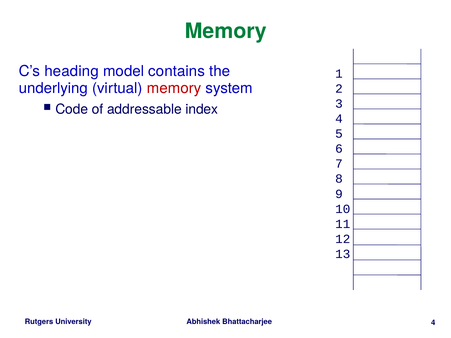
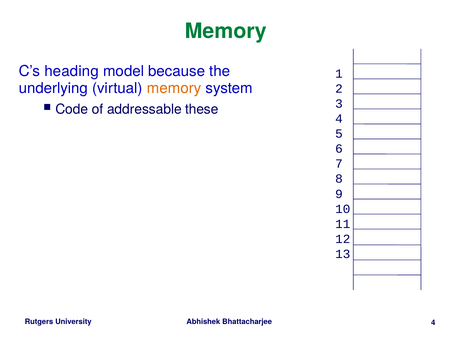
contains: contains -> because (177, 71)
memory colour: red -> orange (174, 88)
index: index -> these (202, 109)
